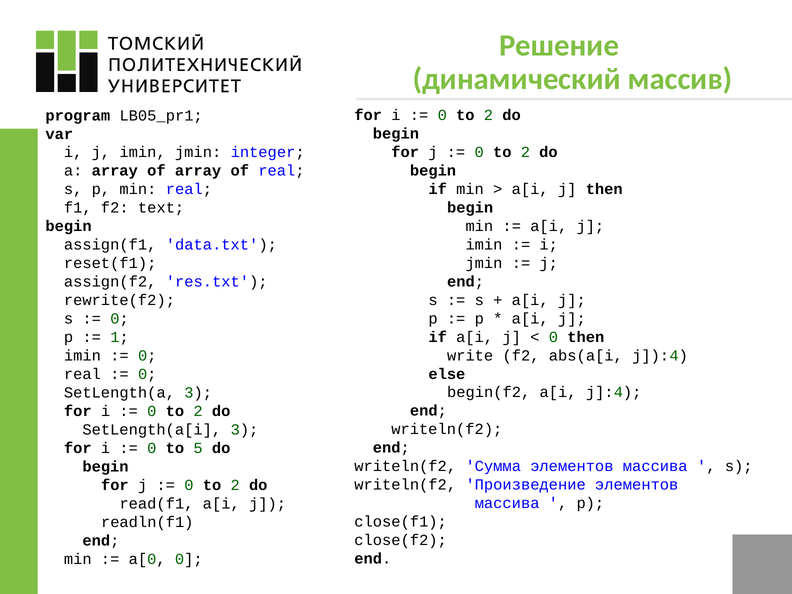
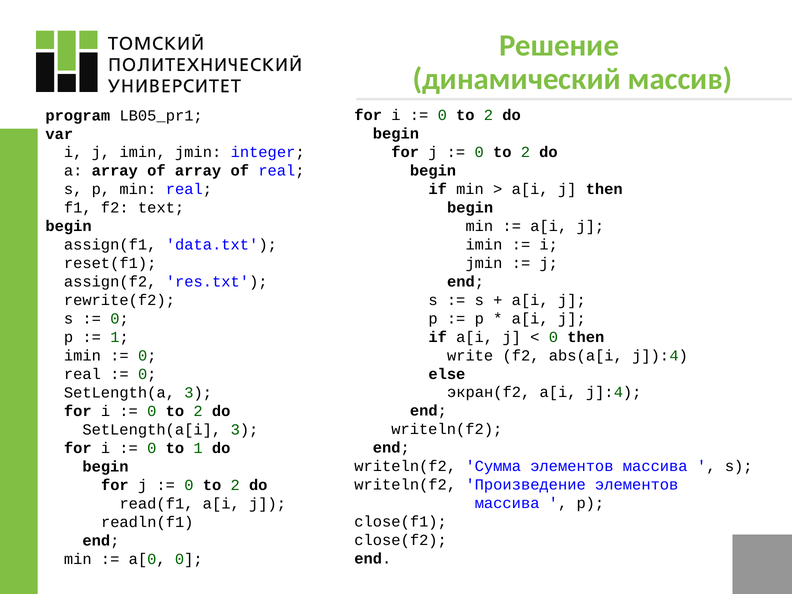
begin(f2: begin(f2 -> экран(f2 (489, 392)
to 5: 5 -> 1 (198, 448)
